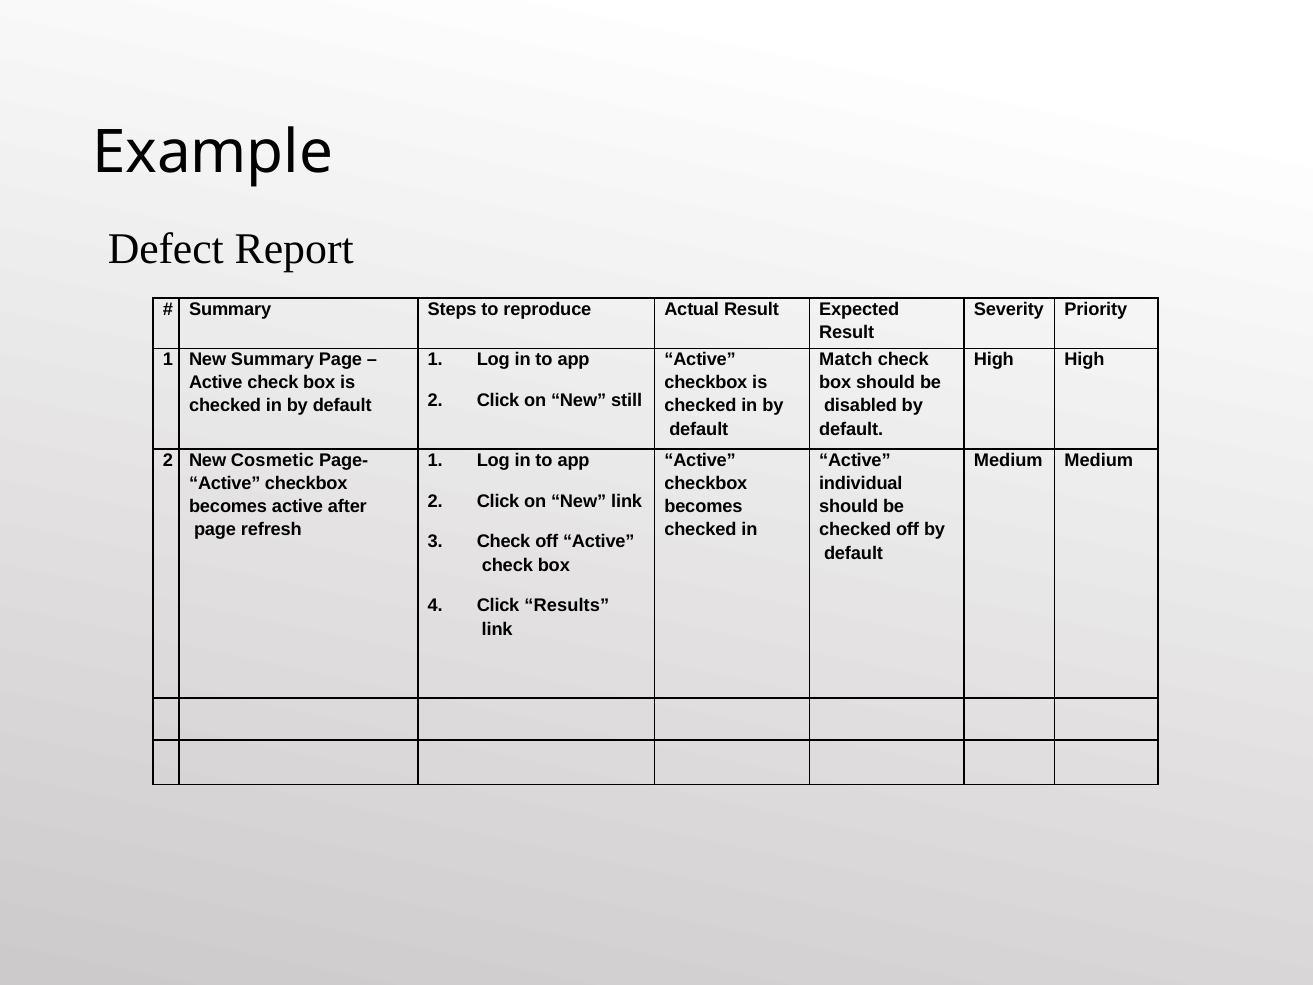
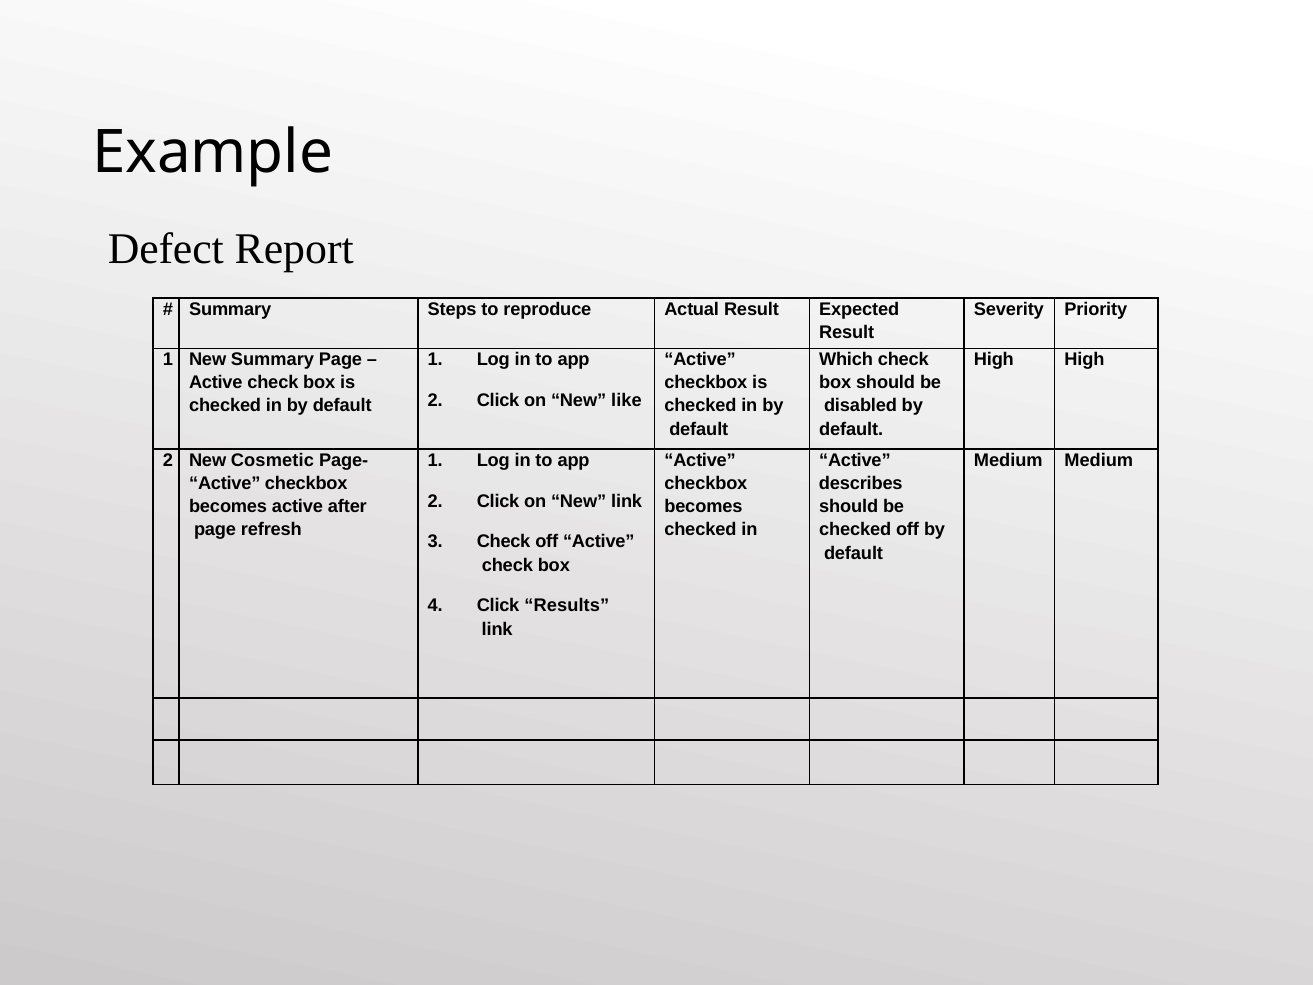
Match: Match -> Which (846, 359)
still: still -> like (627, 401)
individual: individual -> describes (861, 483)
